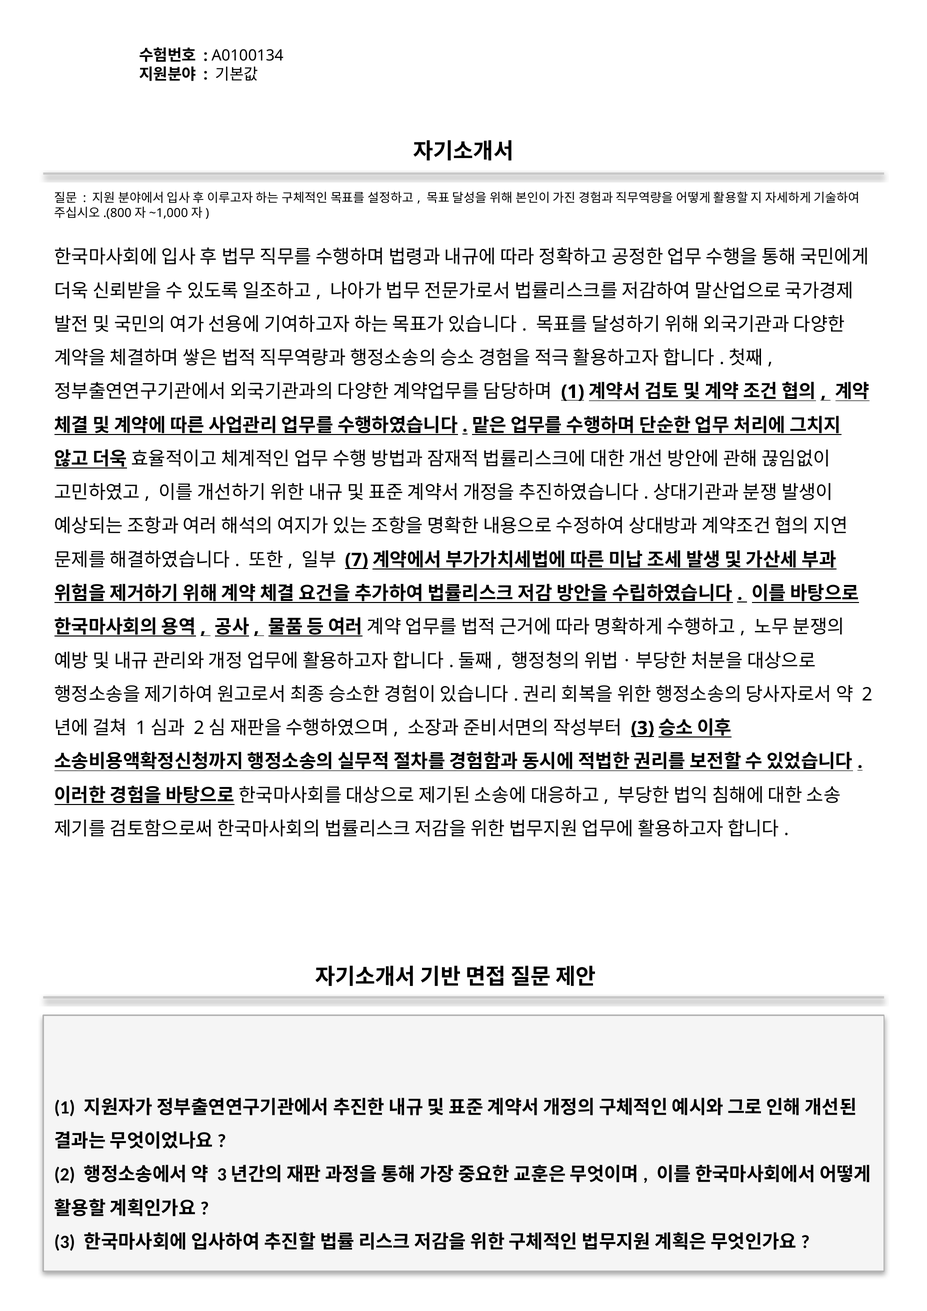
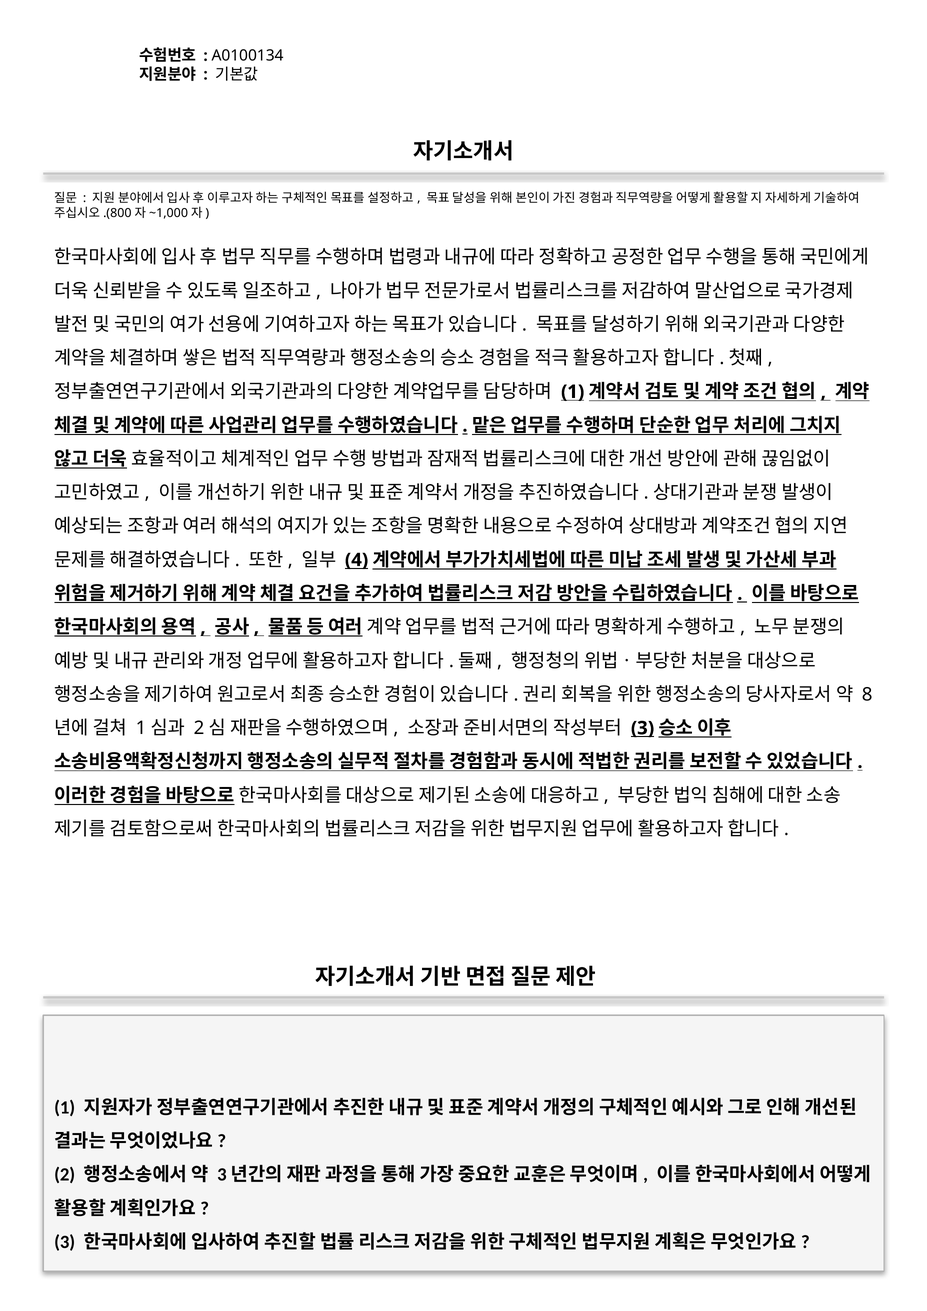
7: 7 -> 4 (357, 560)
2: 2 -> 8 (867, 695)
